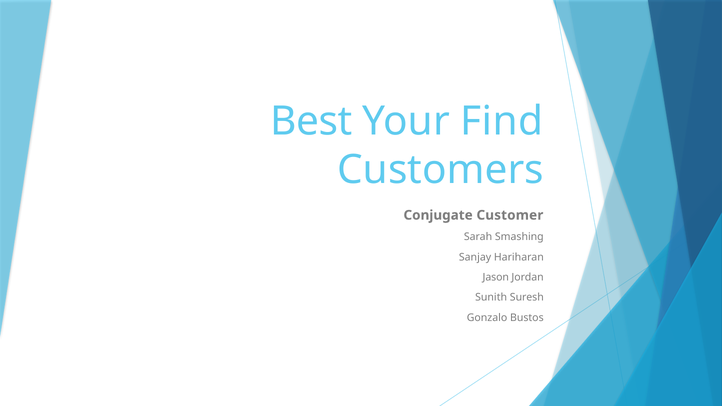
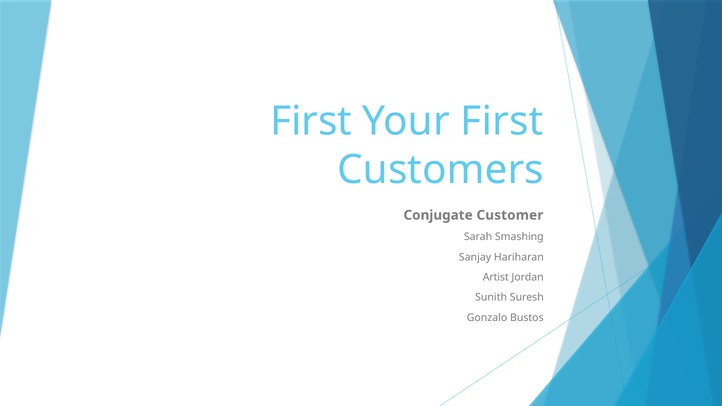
Best: Best -> First (311, 121)
Your Find: Find -> First (502, 121)
Jason: Jason -> Artist (496, 277)
